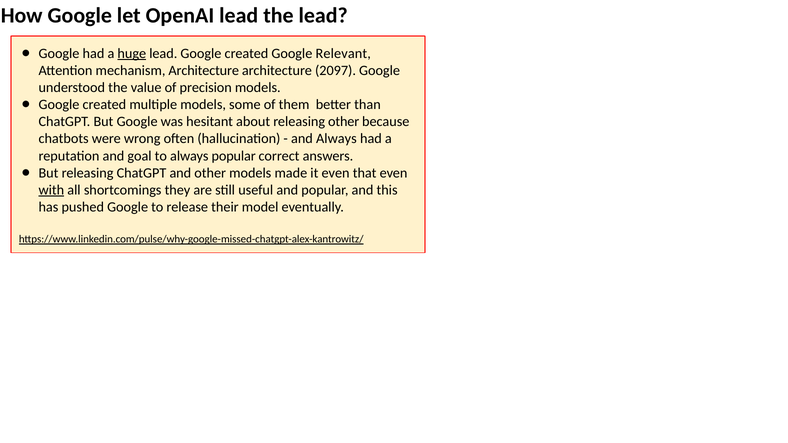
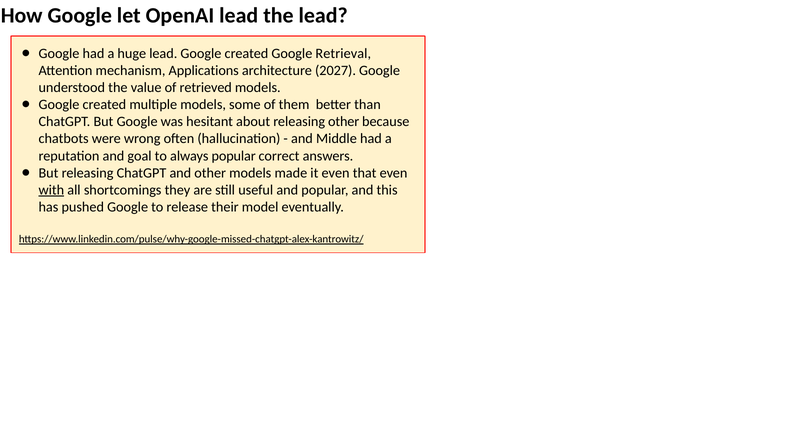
huge underline: present -> none (132, 53)
Relevant: Relevant -> Retrieval (343, 53)
mechanism Architecture: Architecture -> Applications (204, 70)
2097: 2097 -> 2027 (335, 70)
precision: precision -> retrieved (206, 88)
and Always: Always -> Middle (336, 139)
